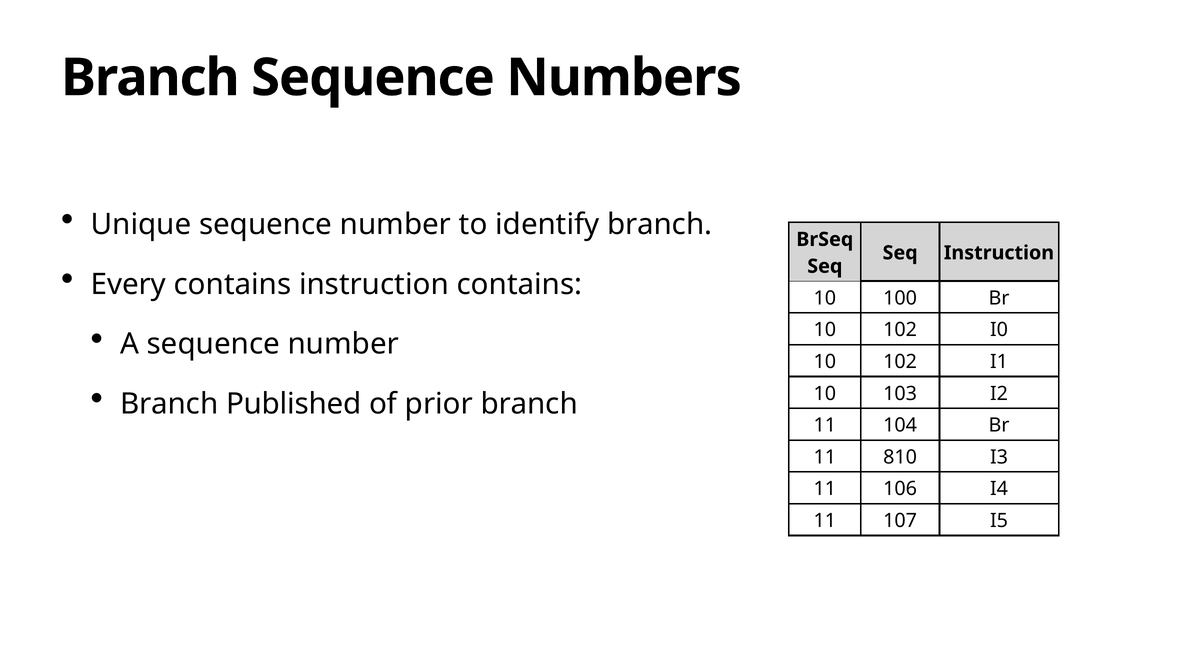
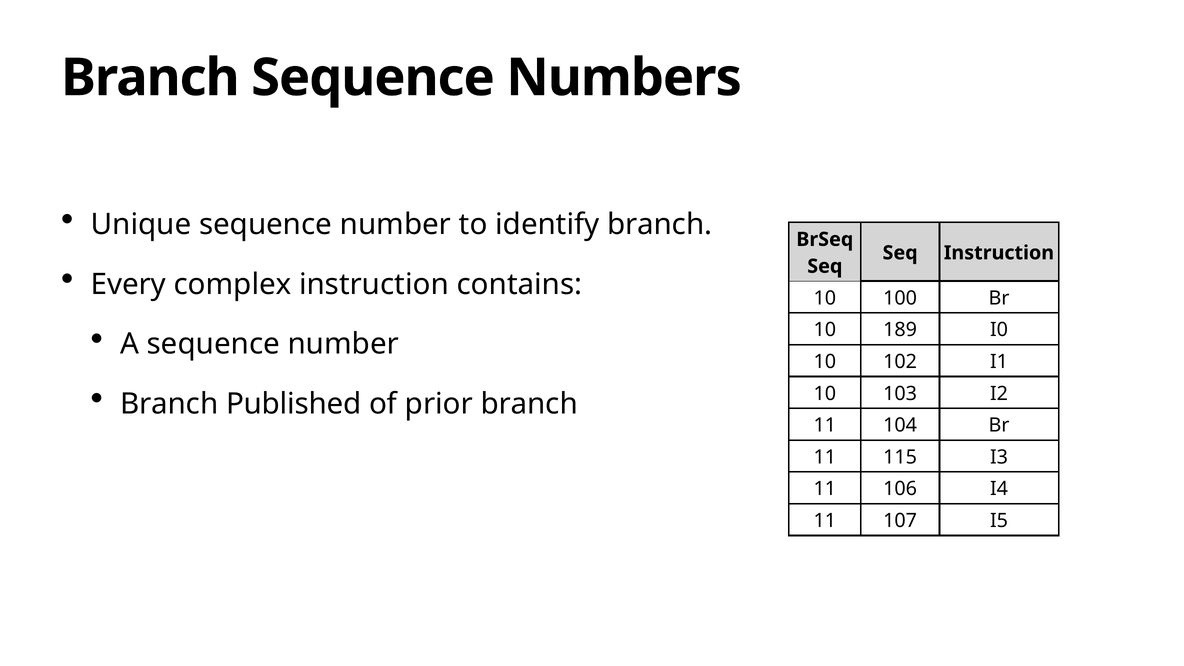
Every contains: contains -> complex (233, 284)
102: 102 -> 189 (900, 330)
810: 810 -> 115 (900, 457)
